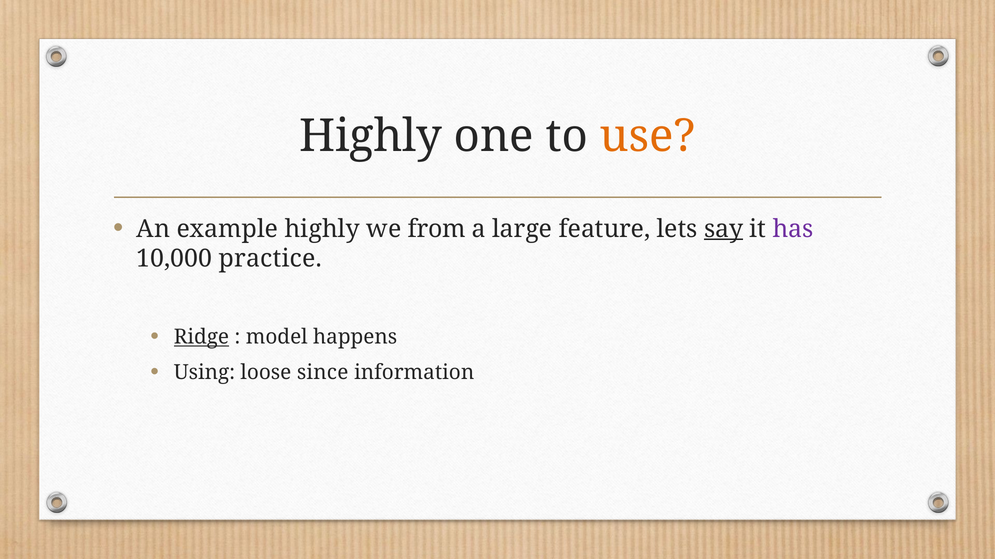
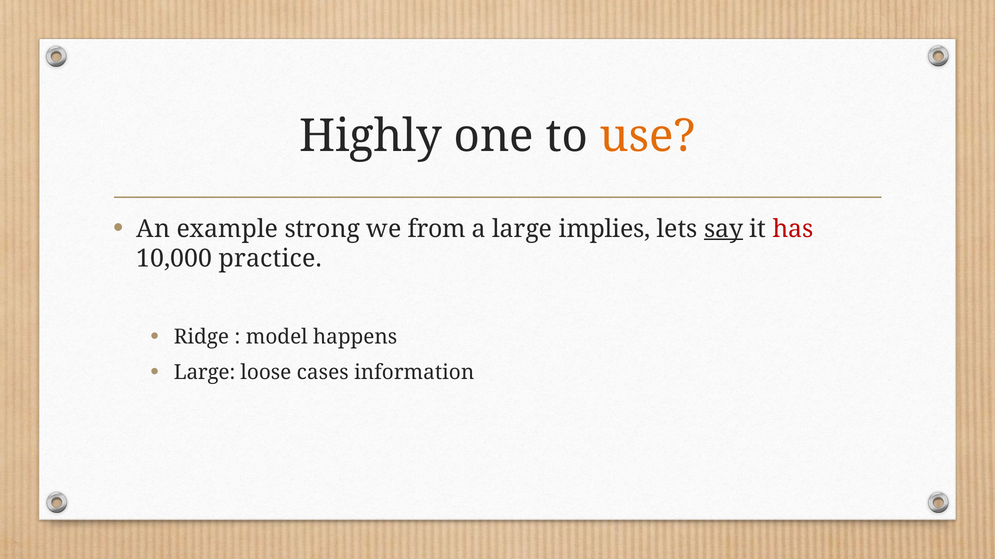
example highly: highly -> strong (322, 229)
feature: feature -> implies (605, 229)
has colour: purple -> red (793, 229)
Ridge underline: present -> none (201, 337)
Using: Using -> Large (205, 373)
since: since -> cases (323, 373)
